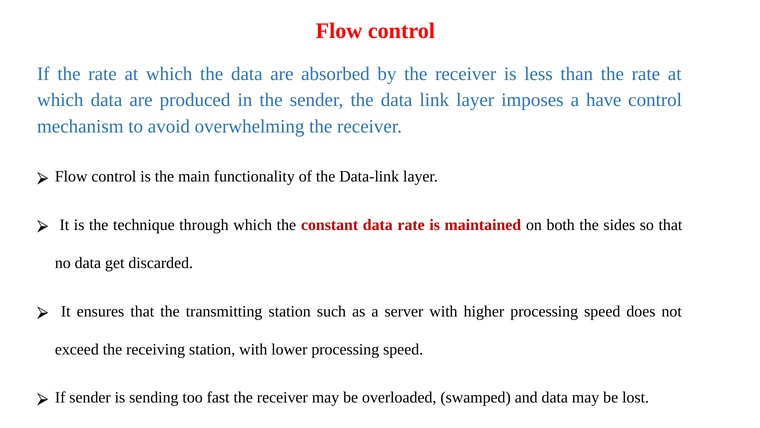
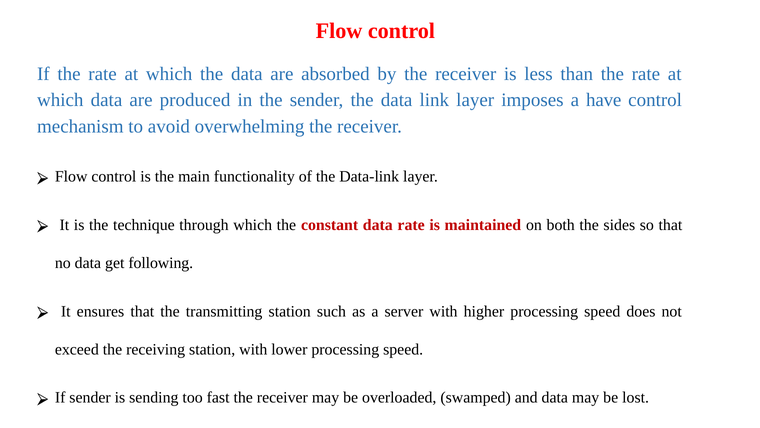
discarded: discarded -> following (161, 263)
